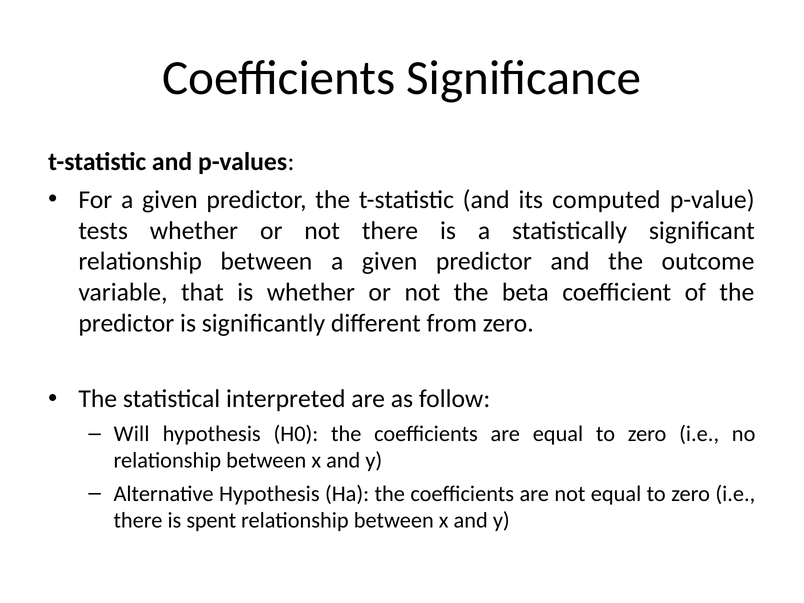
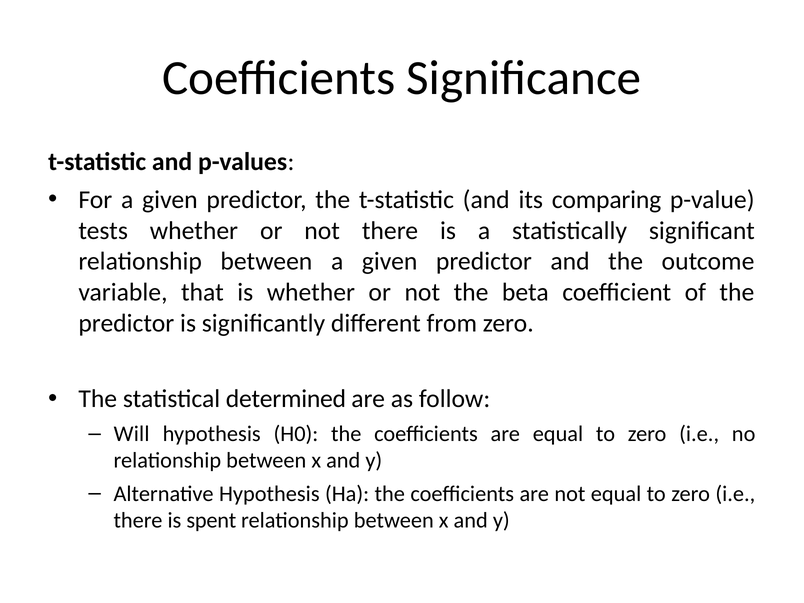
computed: computed -> comparing (607, 200)
interpreted: interpreted -> determined (286, 399)
